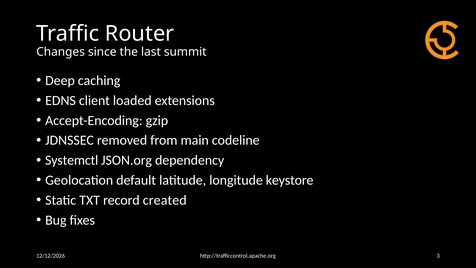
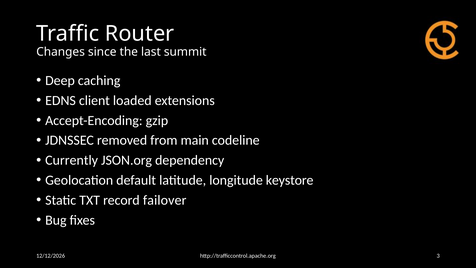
Systemctl: Systemctl -> Currently (72, 160)
created: created -> failover (165, 200)
